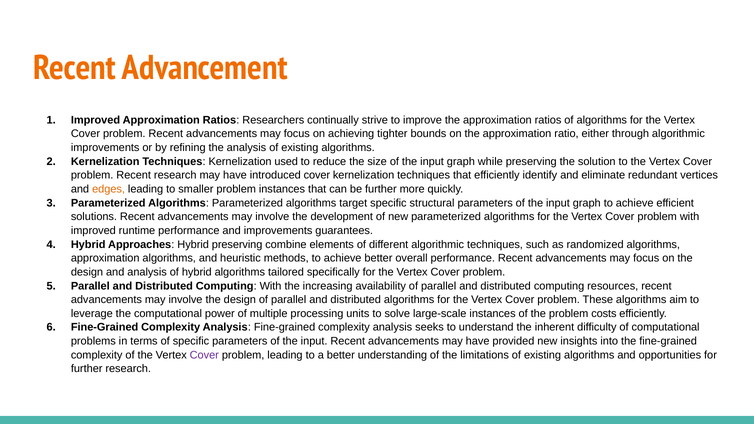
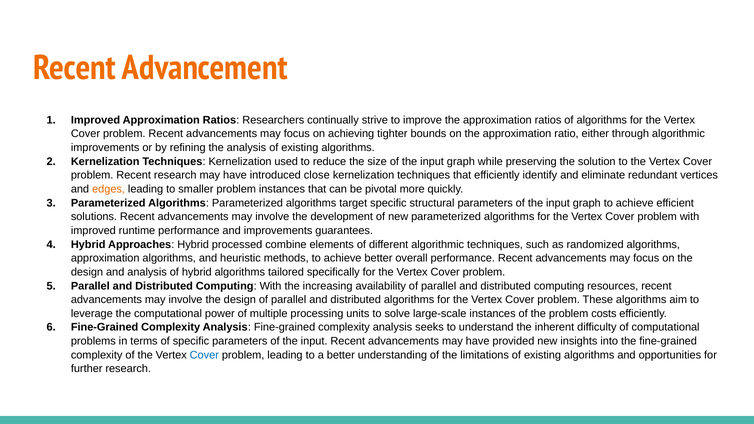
introduced cover: cover -> close (317, 175)
be further: further -> pivotal (381, 189)
Hybrid preserving: preserving -> processed (237, 244)
Cover colour: purple -> blue (204, 355)
